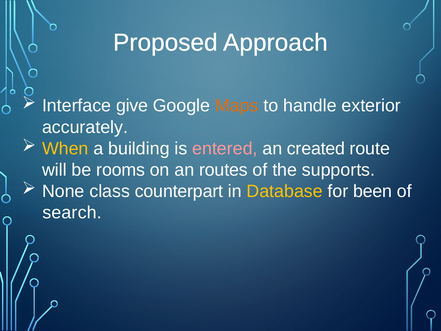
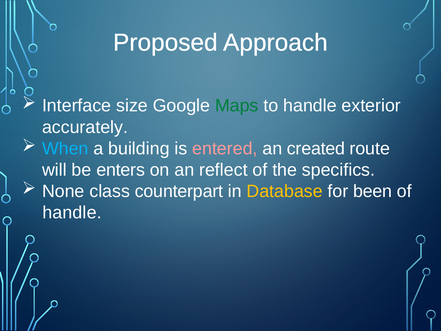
give: give -> size (132, 106)
Maps colour: orange -> green (237, 106)
When colour: yellow -> light blue (65, 148)
rooms: rooms -> enters (121, 170)
routes: routes -> reflect (223, 170)
supports: supports -> specifics (339, 170)
search: search -> handle (72, 212)
